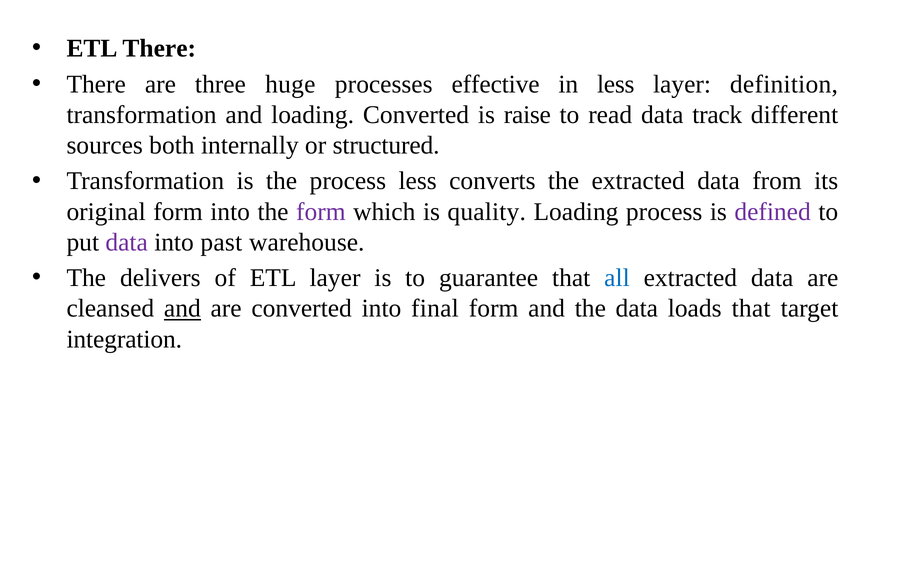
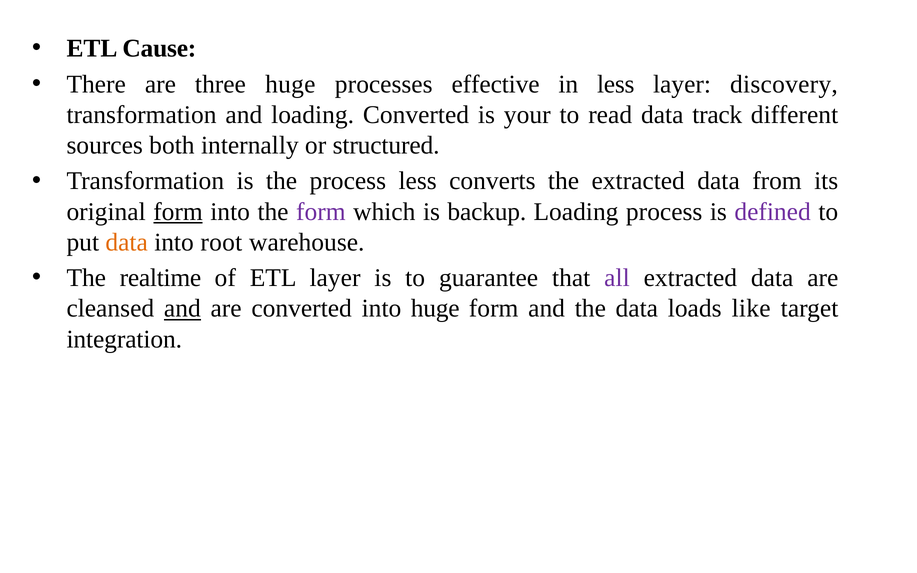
ETL There: There -> Cause (159, 48)
definition: definition -> discovery (784, 84)
raise: raise -> your (527, 115)
form underline: none -> present (178, 212)
quality: quality -> backup (487, 212)
data colour: purple -> orange (127, 242)
past: past -> root (221, 242)
delivers: delivers -> realtime (160, 278)
all colour: blue -> purple (617, 278)
into final: final -> huge (435, 309)
loads that: that -> like (751, 309)
